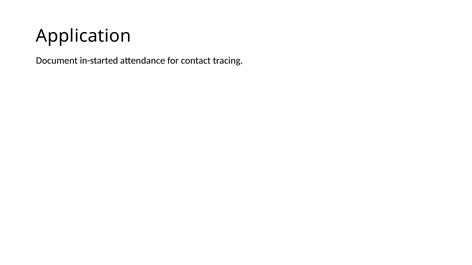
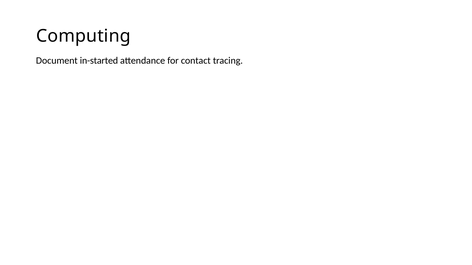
Application: Application -> Computing (84, 36)
